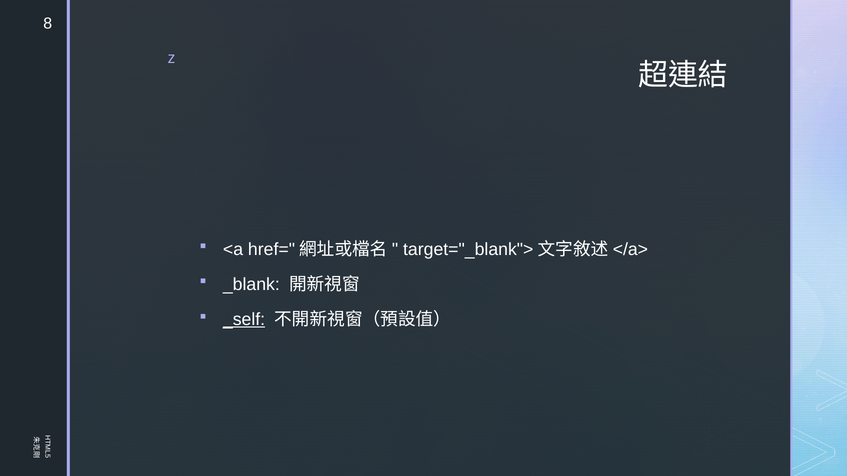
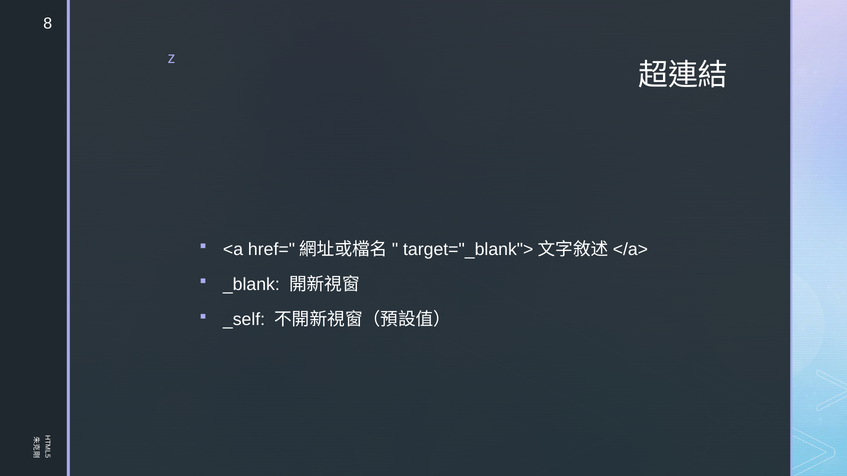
_self underline: present -> none (244, 320)
